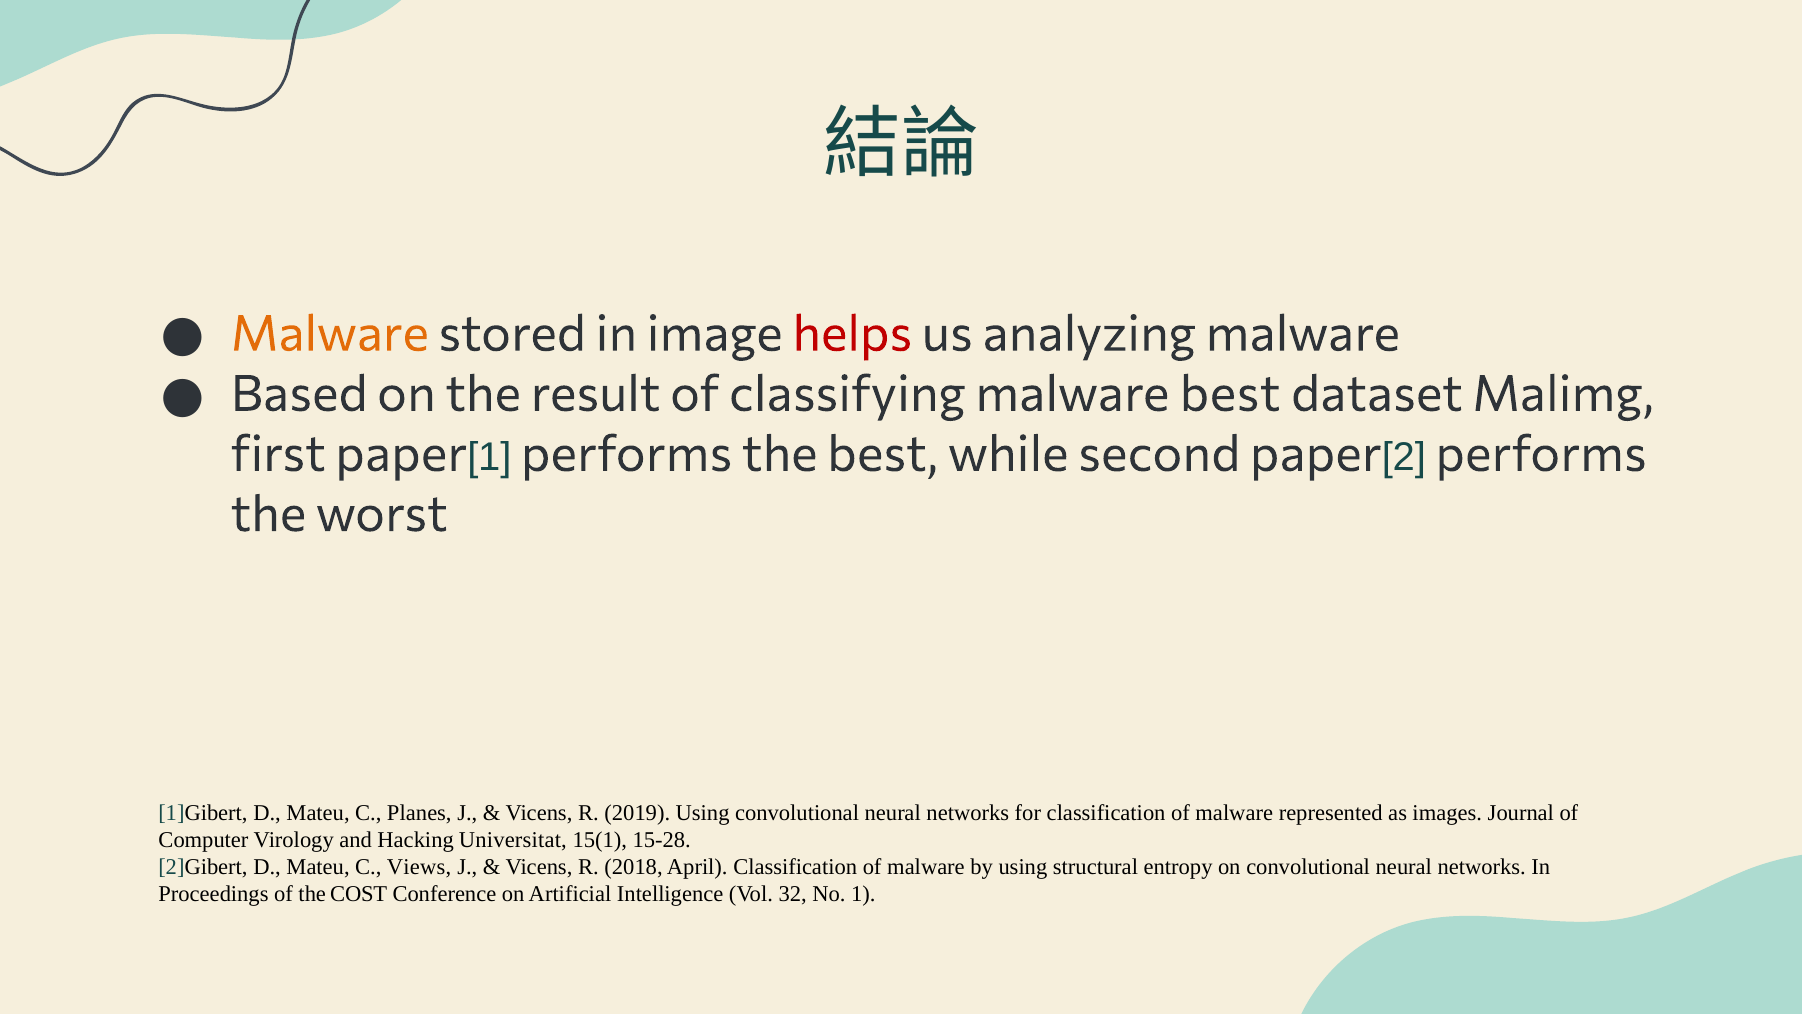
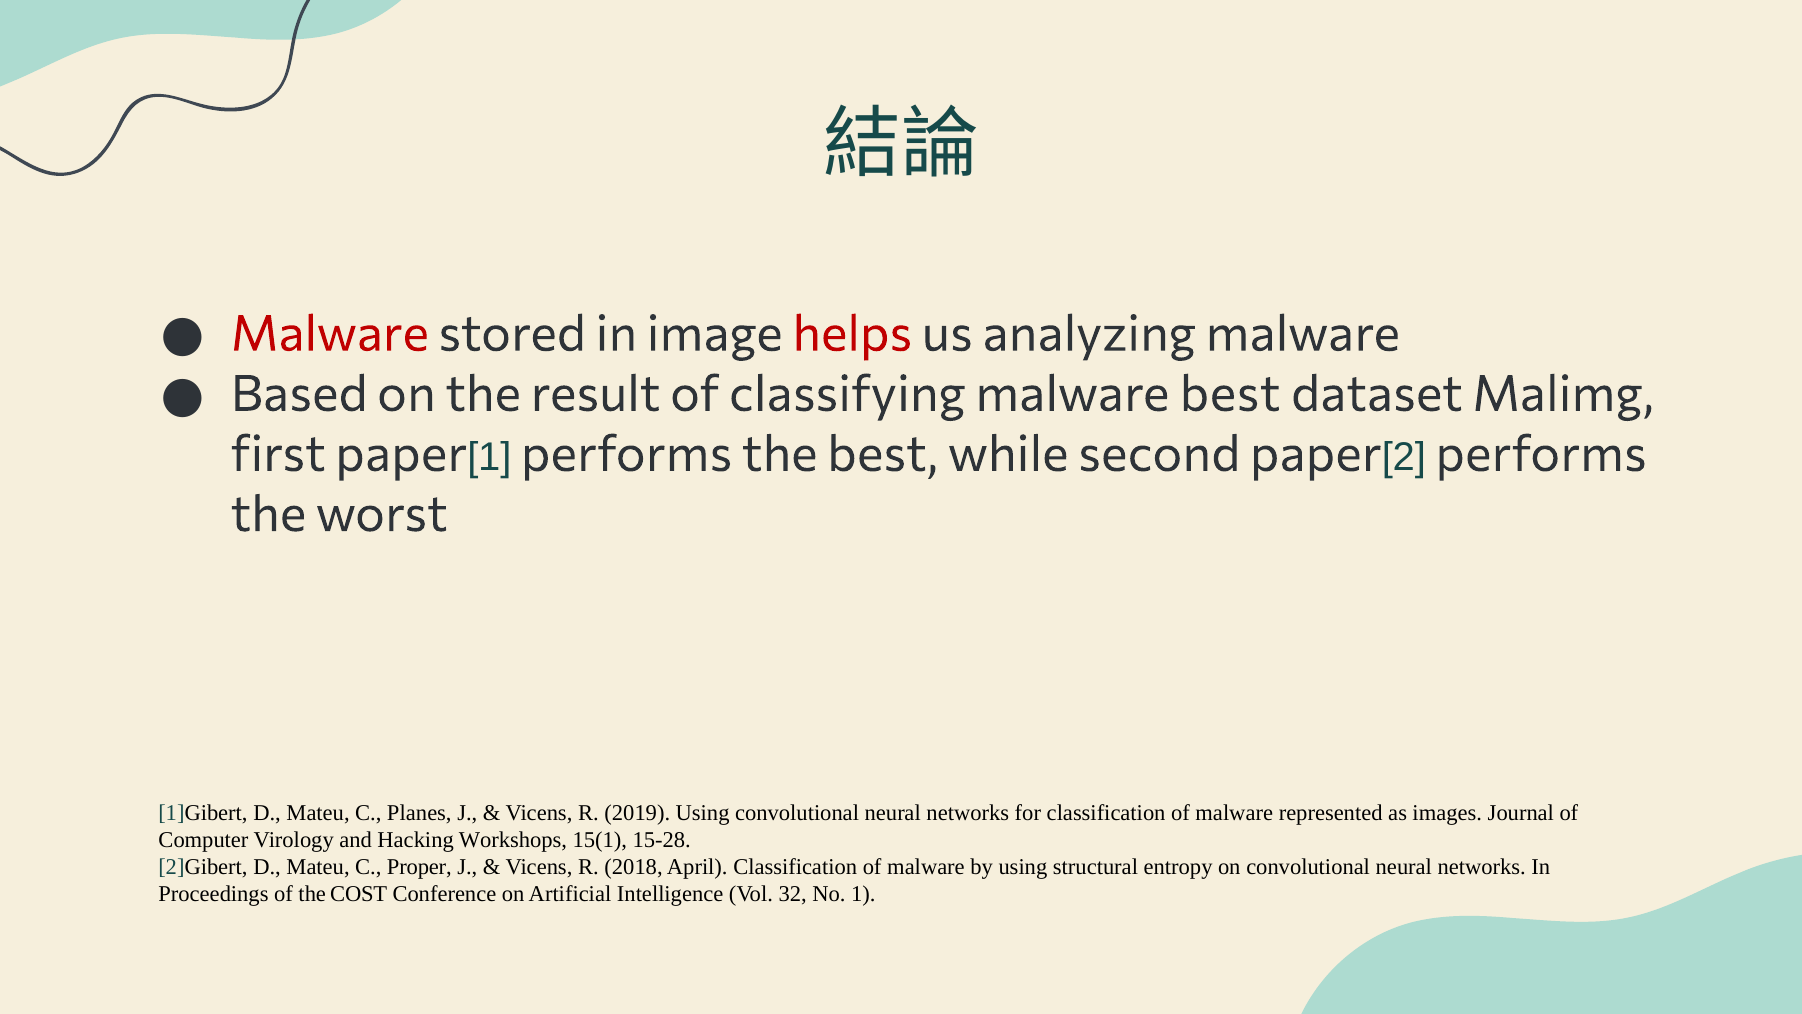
Malware colour: orange -> red (330, 334)
Universitat: Universitat -> Workshops (513, 840)
Views: Views -> Proper (419, 867)
